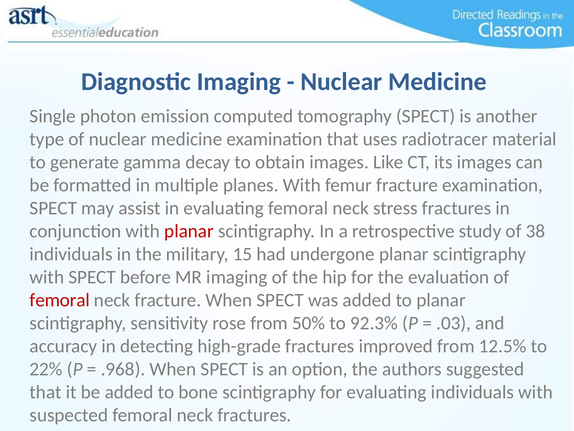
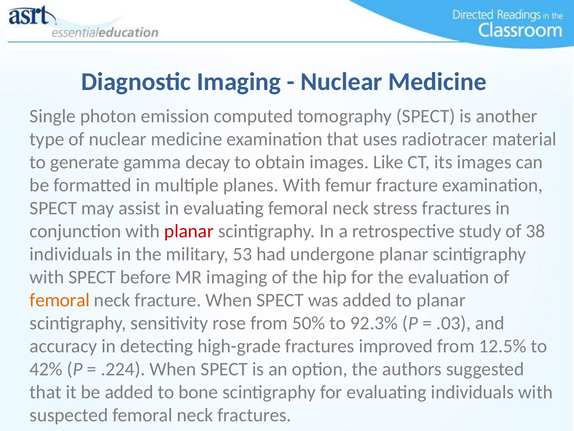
15: 15 -> 53 (243, 254)
femoral colour: red -> orange (60, 300)
22%: 22% -> 42% (46, 369)
.968: .968 -> .224 (123, 369)
